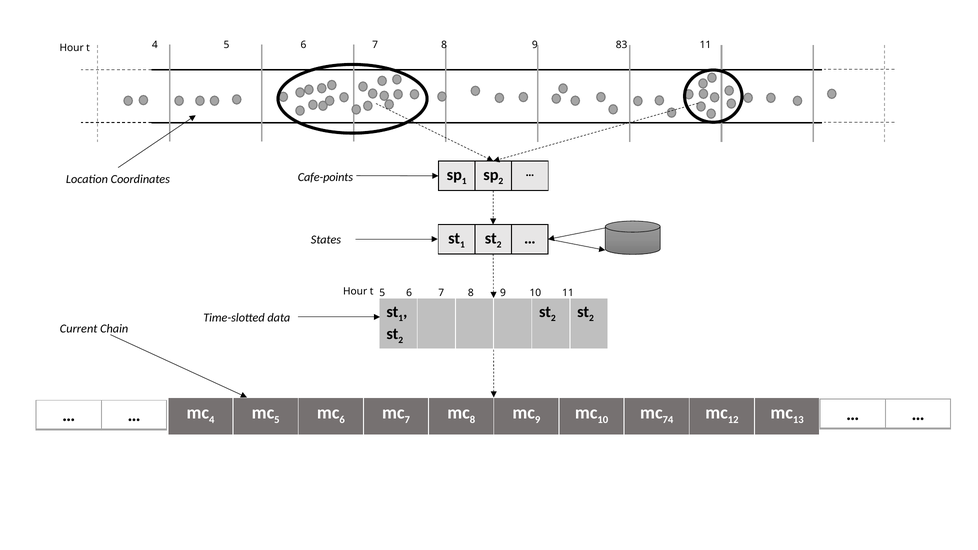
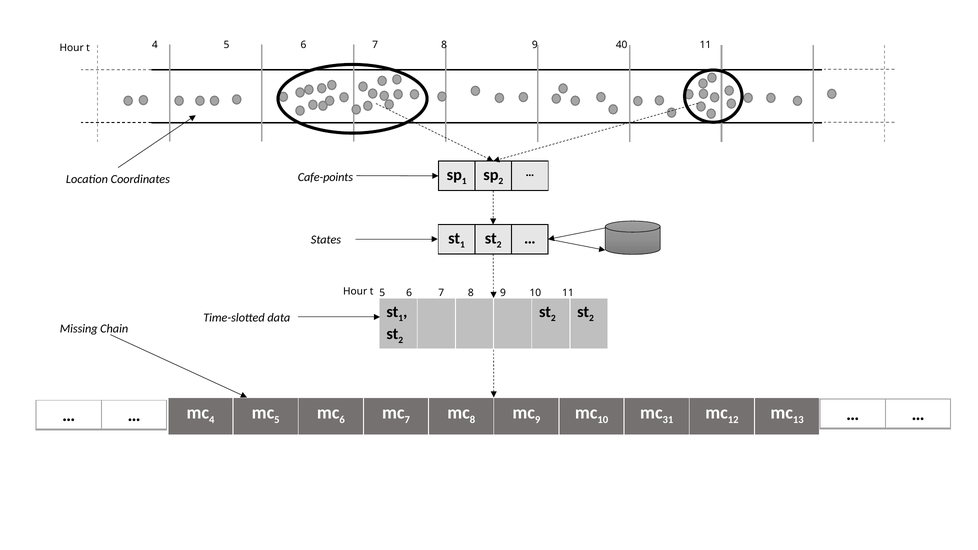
83: 83 -> 40 (622, 45)
Current: Current -> Missing (79, 329)
74: 74 -> 31 (668, 420)
